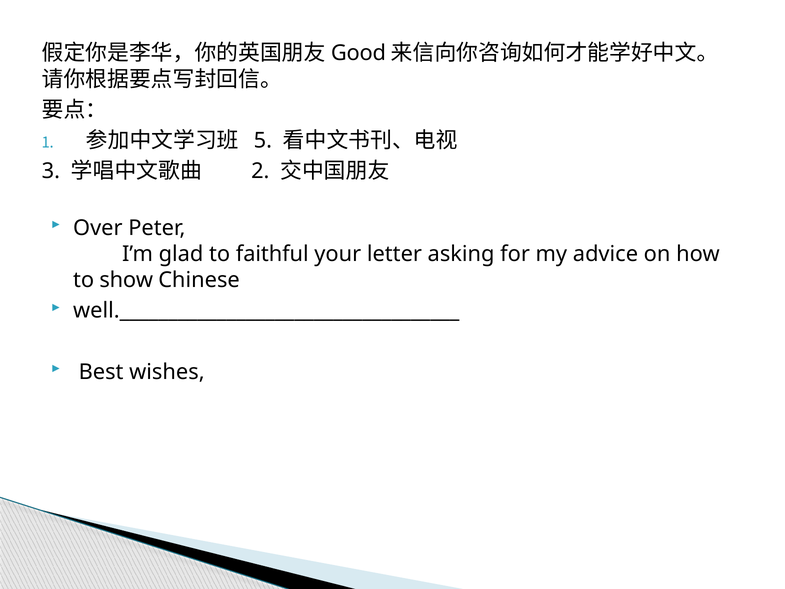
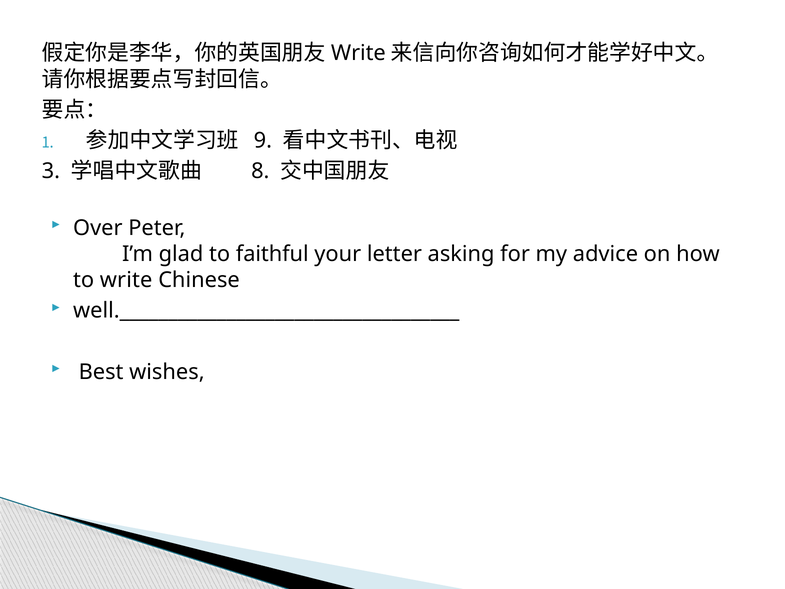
Good: Good -> Write (358, 53)
5: 5 -> 9 (263, 140)
2: 2 -> 8 (260, 171)
to show: show -> write (126, 280)
